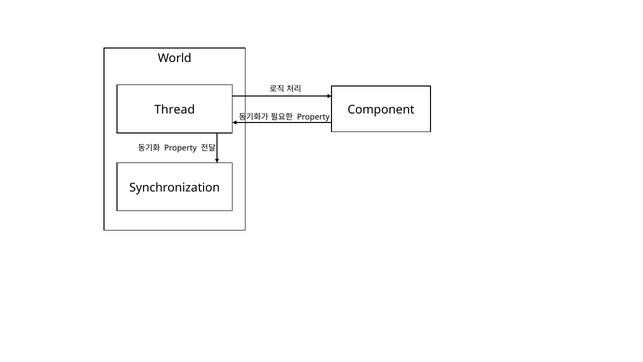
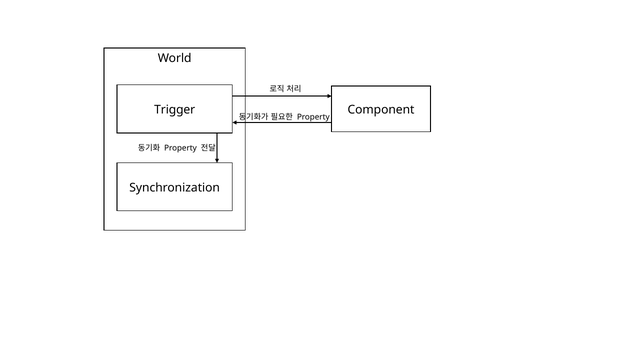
Thread: Thread -> Trigger (175, 110)
